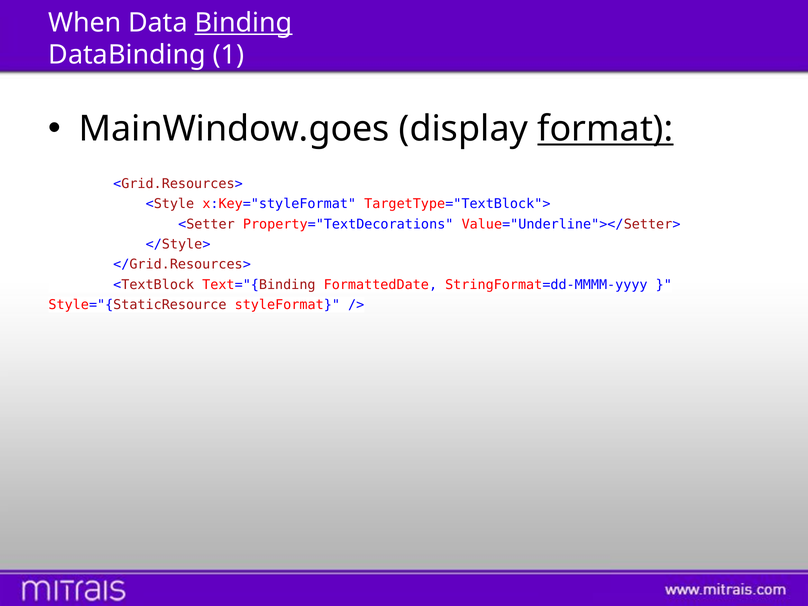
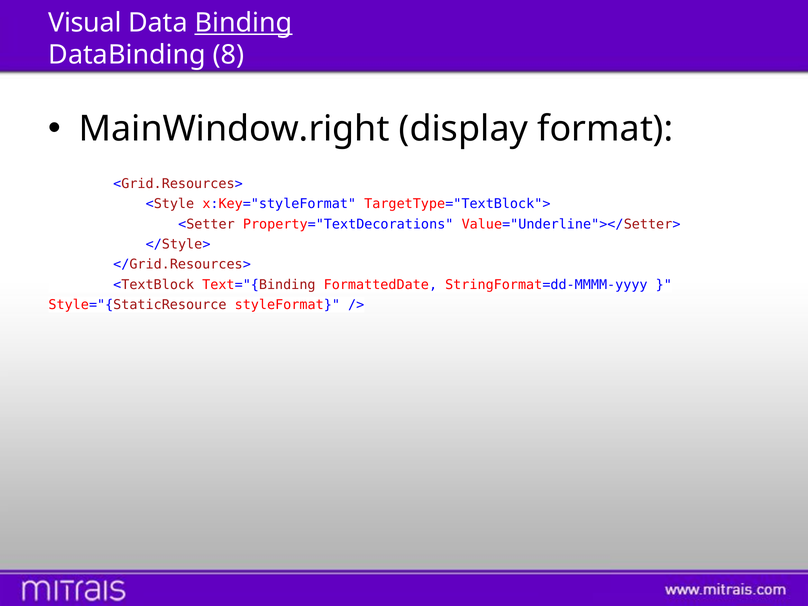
When: When -> Visual (85, 23)
1: 1 -> 8 (229, 55)
MainWindow.goes: MainWindow.goes -> MainWindow.right (234, 129)
format underline: present -> none (605, 129)
